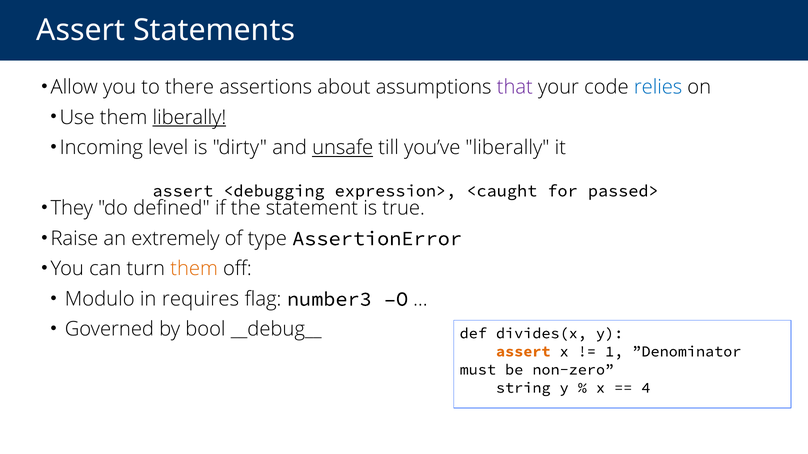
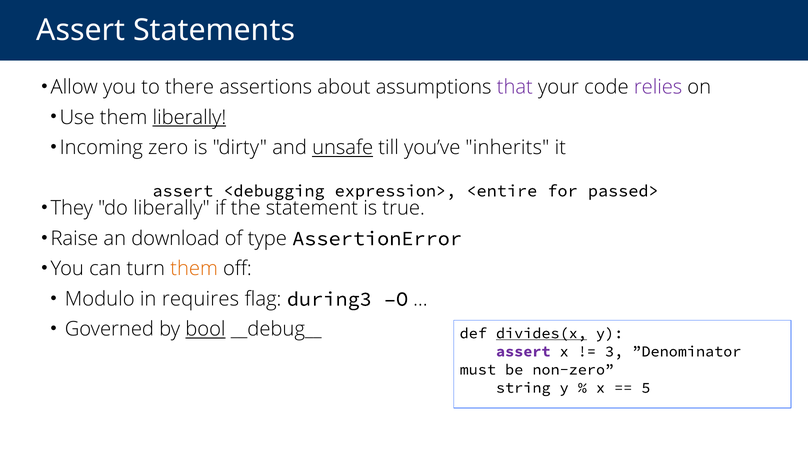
relies colour: blue -> purple (658, 87)
level: level -> zero (168, 148)
you’ve liberally: liberally -> inherits (507, 148)
<caught: <caught -> <entire (502, 191)
do defined: defined -> liberally (171, 208)
extremely: extremely -> download (175, 239)
number3: number3 -> during3 (329, 299)
bool underline: none -> present (205, 330)
divides(x underline: none -> present (541, 334)
assert colour: orange -> purple (523, 352)
1: 1 -> 3 (614, 352)
4: 4 -> 5 (646, 388)
